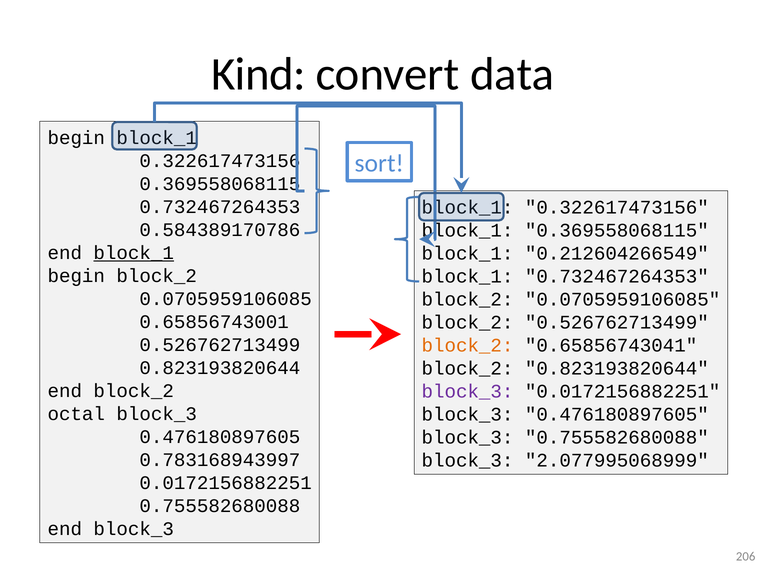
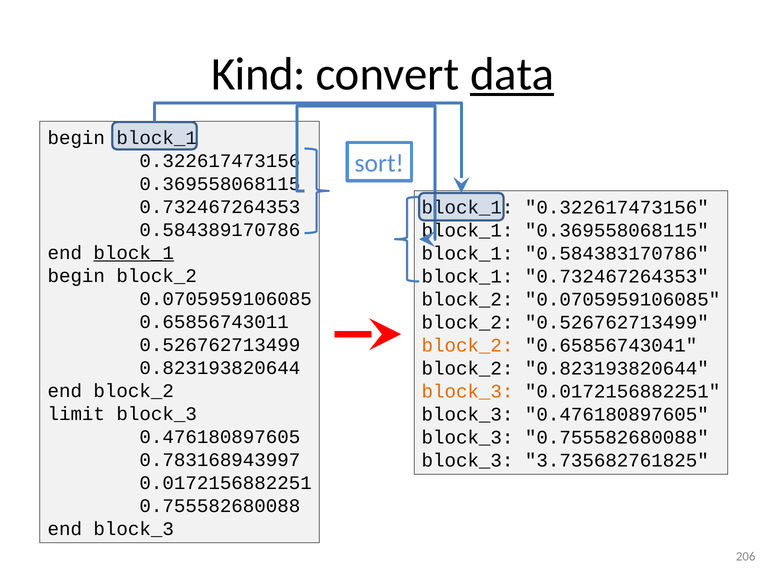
data underline: none -> present (512, 74)
0.212604266549: 0.212604266549 -> 0.584383170786 (617, 253)
0.65856743001: 0.65856743001 -> 0.65856743011 (214, 322)
block_3 colour: purple -> orange (468, 391)
octal: octal -> limit (76, 414)
2.077995068999: 2.077995068999 -> 3.735682761825 (617, 460)
